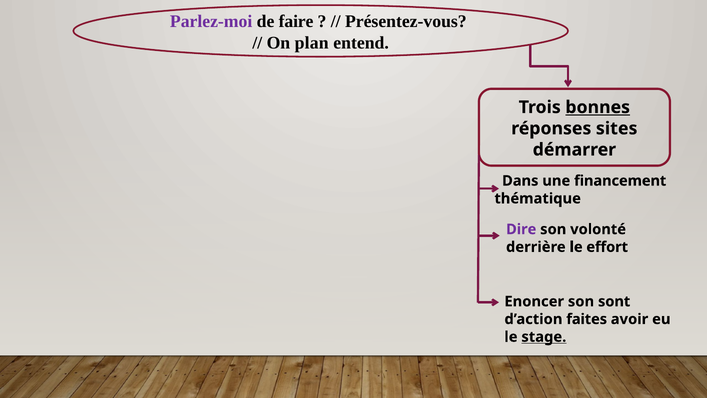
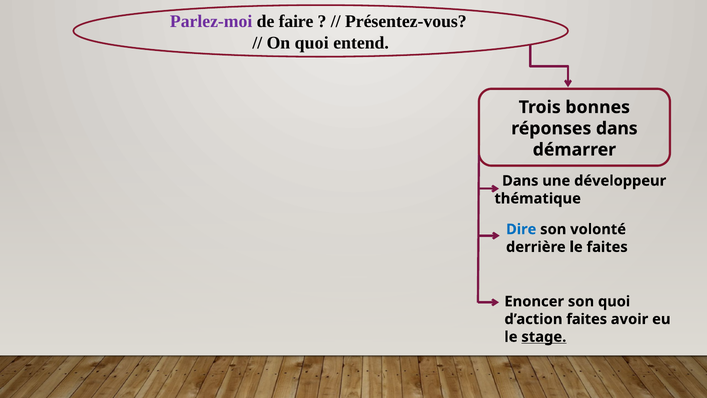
On plan: plan -> quoi (312, 43)
bonnes underline: present -> none (598, 107)
réponses sites: sites -> dans (617, 128)
financement: financement -> développeur (620, 181)
Dire colour: purple -> blue (521, 229)
le effort: effort -> faites (607, 247)
son sont: sont -> quoi (614, 301)
